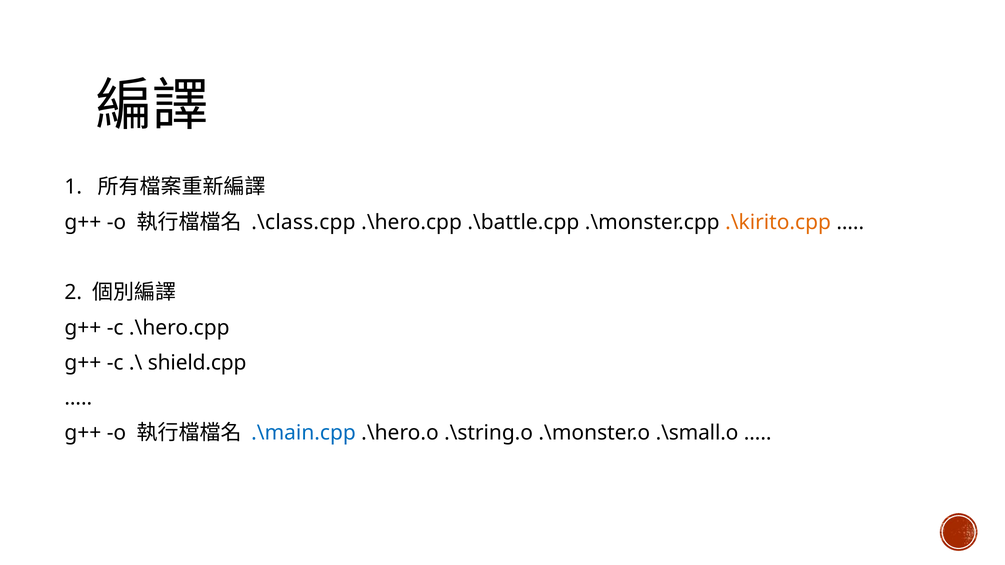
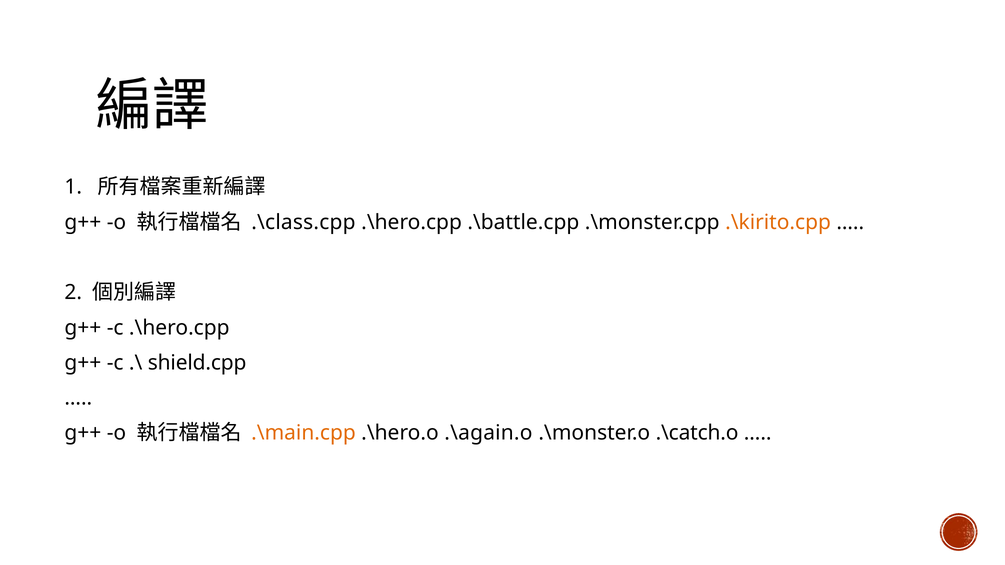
.\main.cpp colour: blue -> orange (304, 433)
.\string.o: .\string.o -> .\again.o (488, 433)
.\small.o: .\small.o -> .\catch.o (697, 433)
